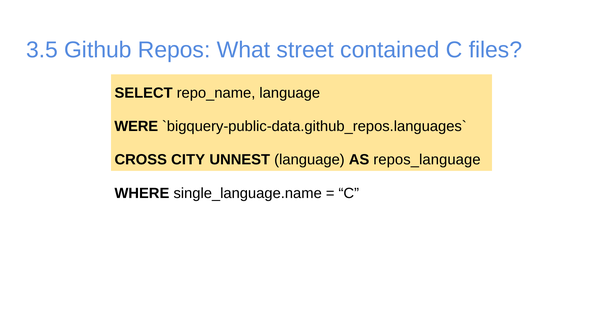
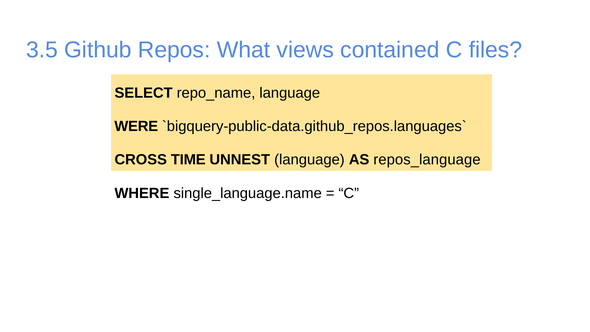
street: street -> views (305, 50)
CITY: CITY -> TIME (188, 160)
